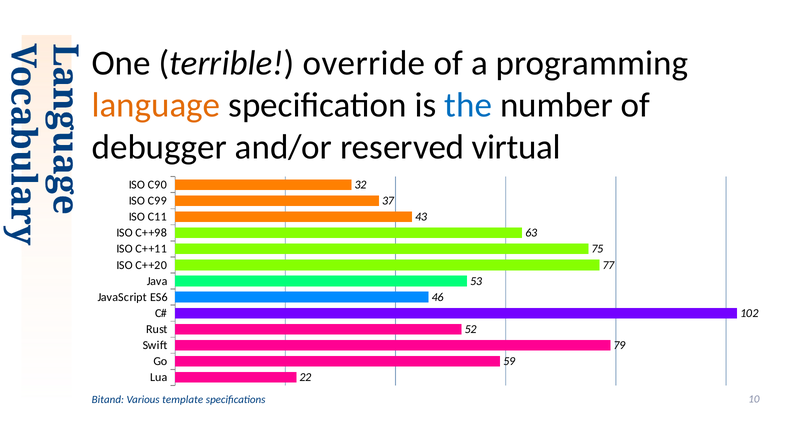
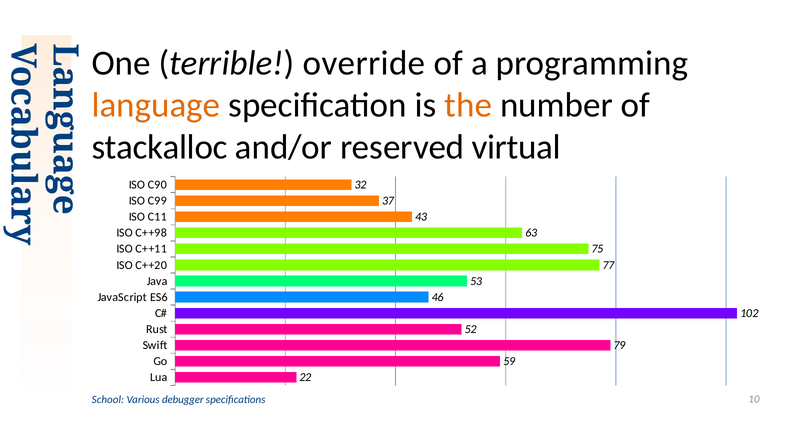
the colour: blue -> orange (468, 105)
debugger: debugger -> stackalloc (160, 147)
Bitand: Bitand -> School (108, 400)
template: template -> debugger (183, 400)
